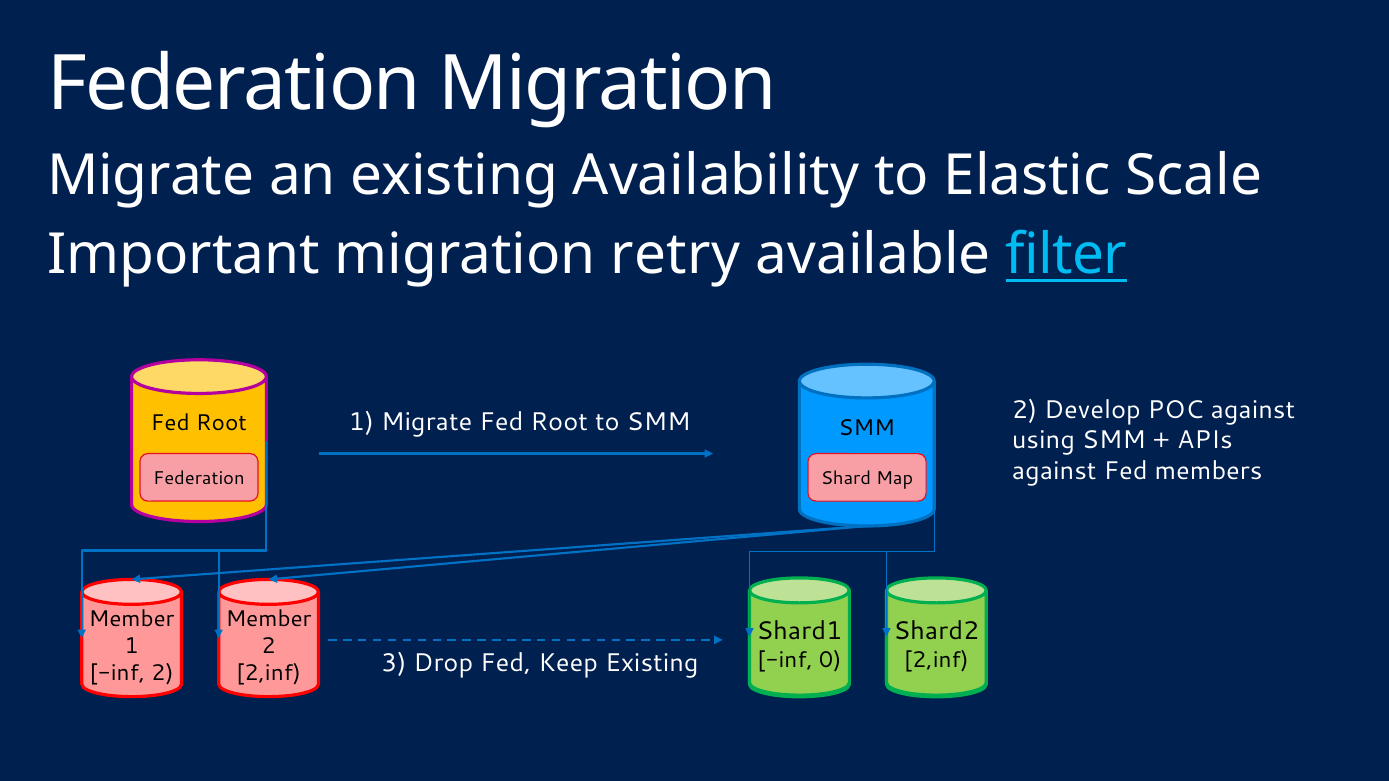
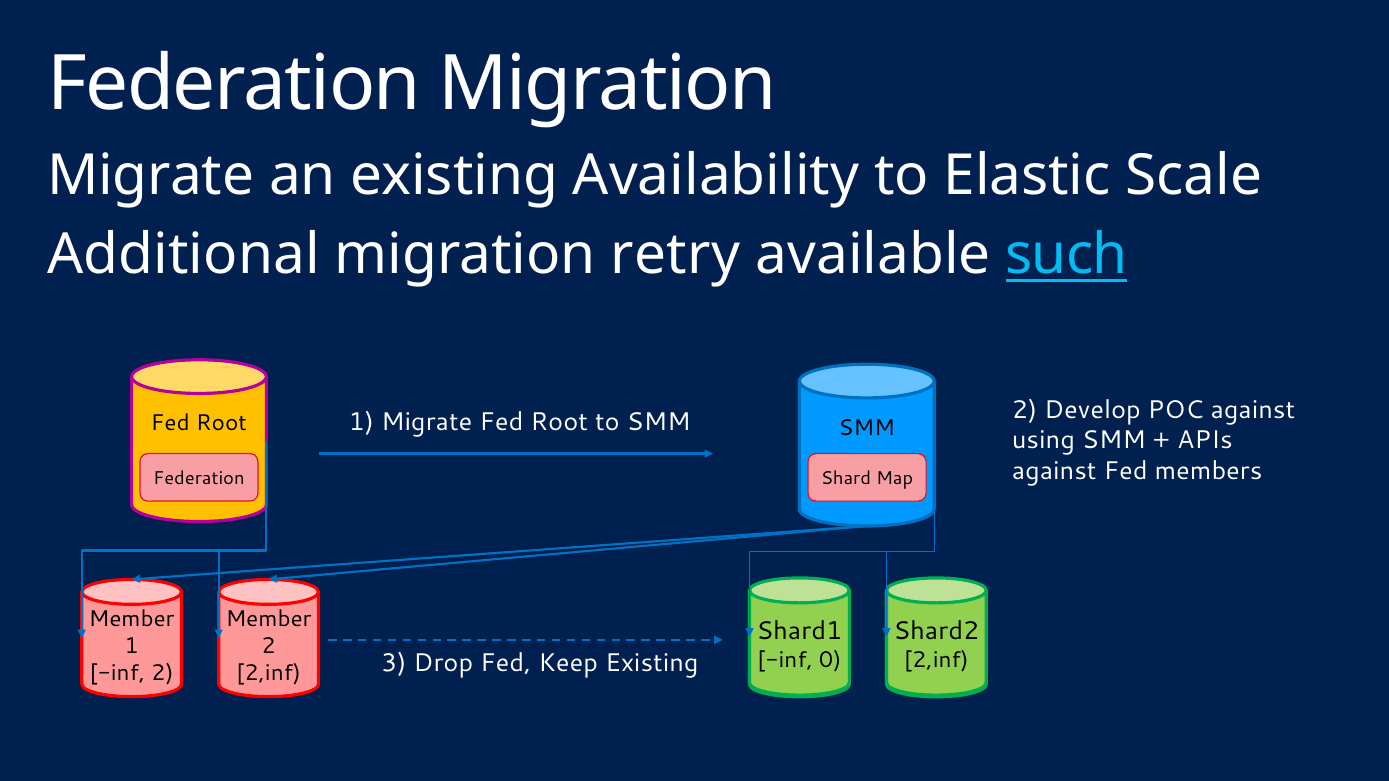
Important: Important -> Additional (183, 255)
filter: filter -> such (1066, 255)
